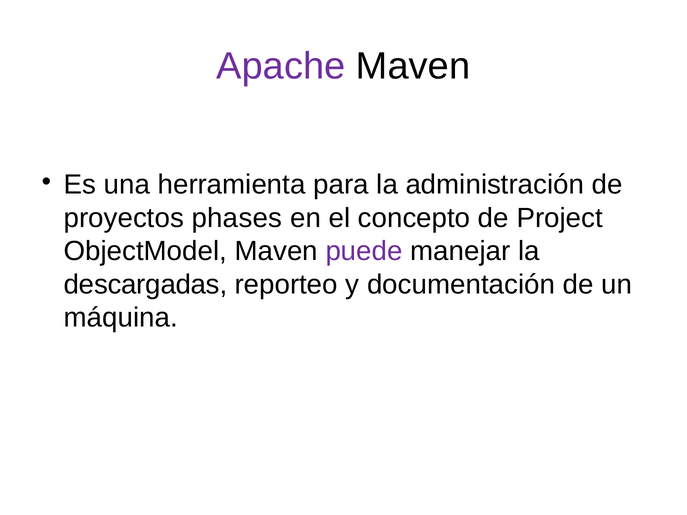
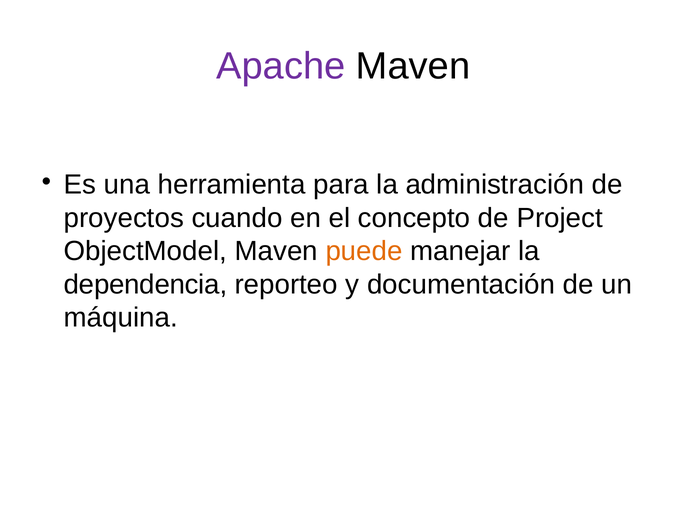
phases: phases -> cuando (237, 218)
puede colour: purple -> orange (364, 251)
descargadas: descargadas -> dependencia (145, 284)
